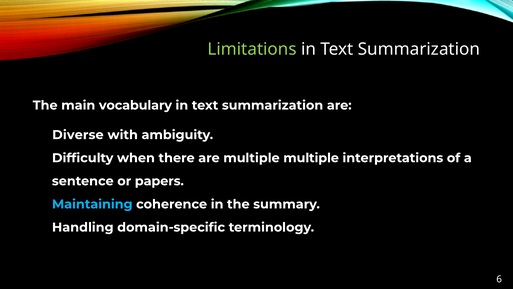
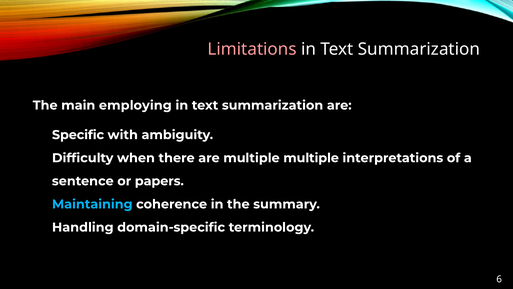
Limitations colour: light green -> pink (252, 49)
vocabulary: vocabulary -> employing (135, 105)
Diverse: Diverse -> Specific (78, 135)
